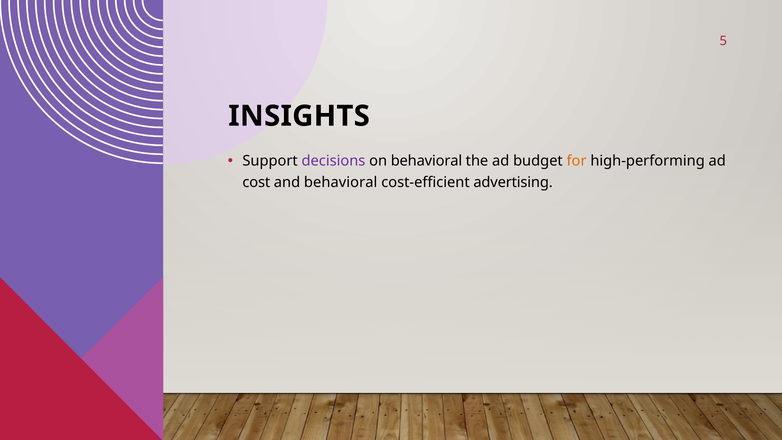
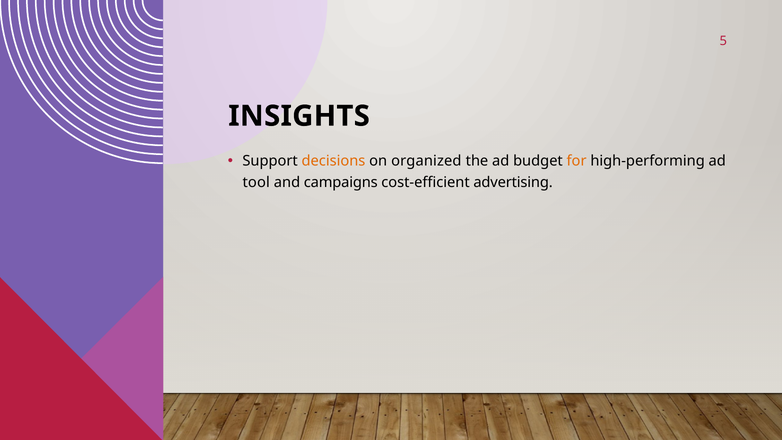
decisions colour: purple -> orange (333, 161)
on behavioral: behavioral -> organized (426, 161)
cost: cost -> tool (256, 182)
and behavioral: behavioral -> campaigns (341, 182)
